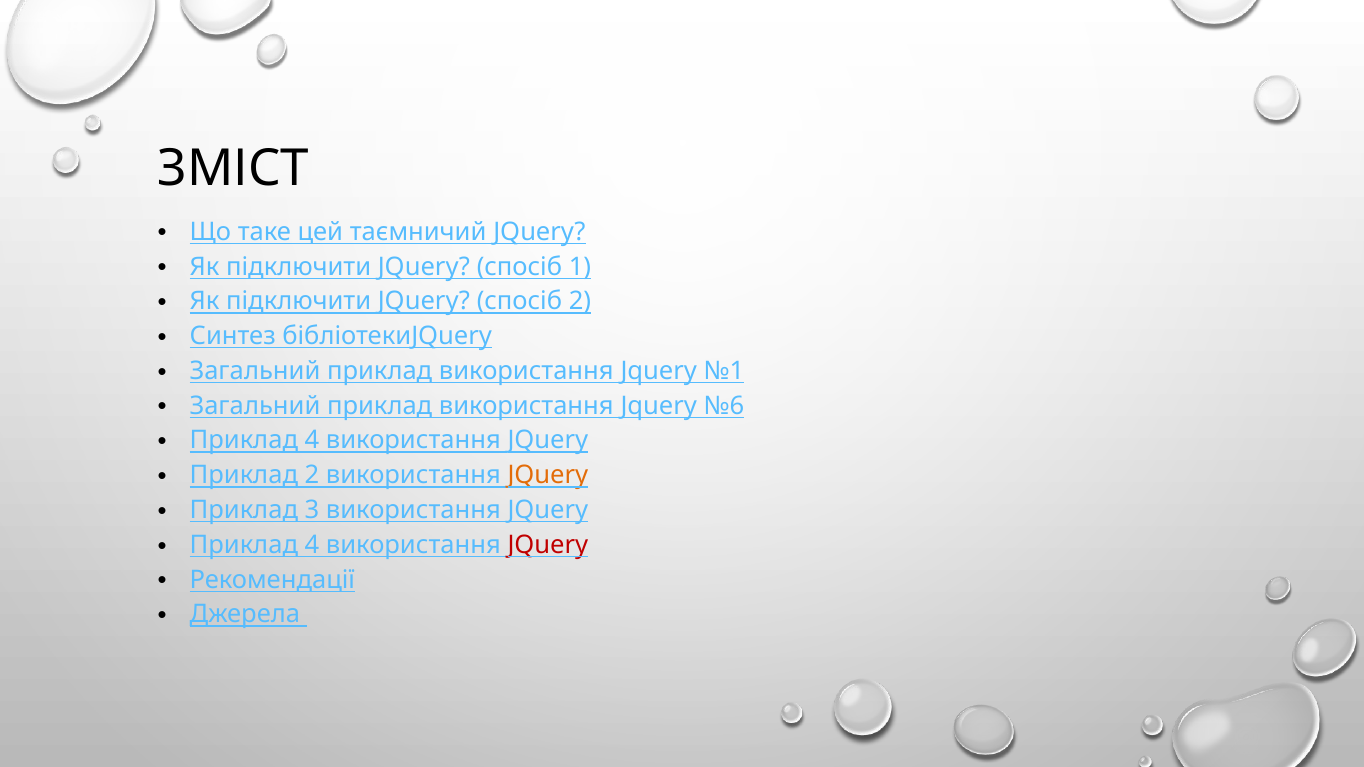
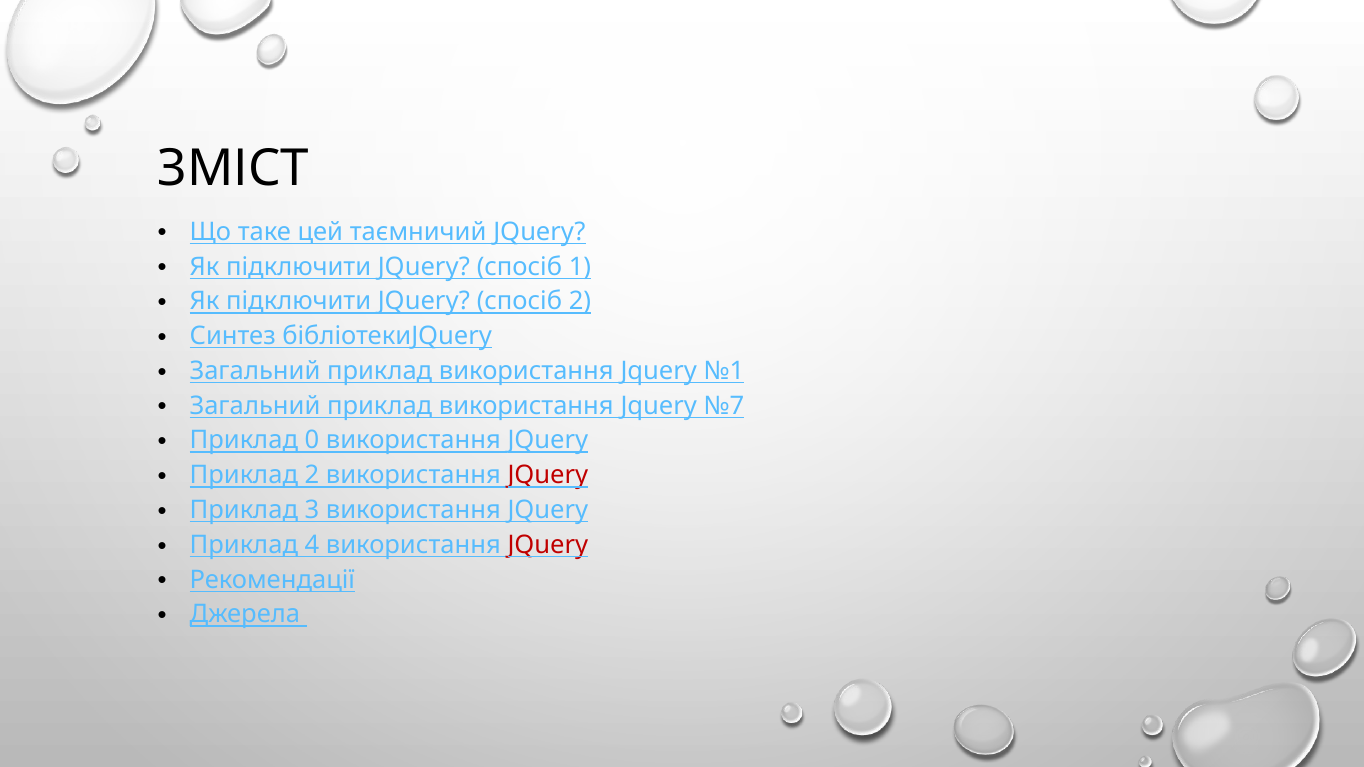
№6: №6 -> №7 (724, 406)
4: 4 -> 0 (312, 441)
JQuery colour: orange -> red (548, 475)
